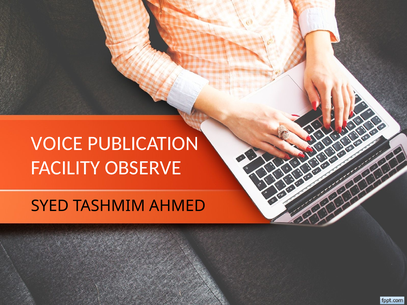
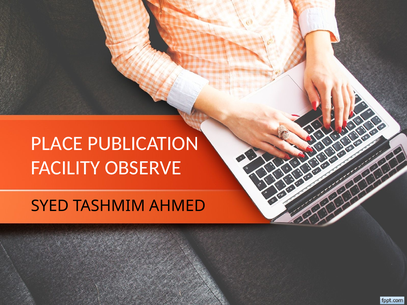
VOICE: VOICE -> PLACE (57, 144)
